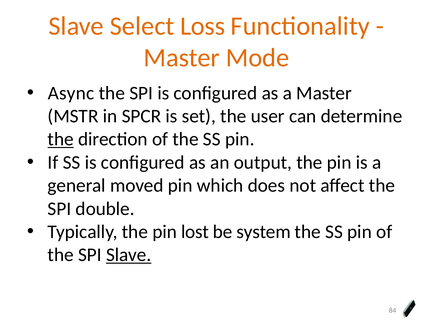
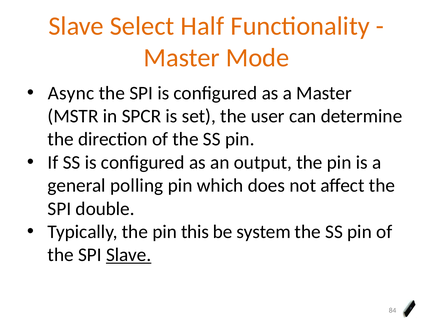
Loss: Loss -> Half (202, 26)
the underline: present -> none (61, 139)
moved: moved -> polling (137, 185)
lost: lost -> this (195, 232)
